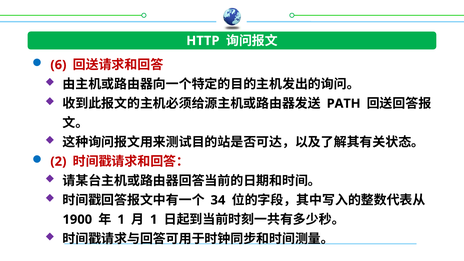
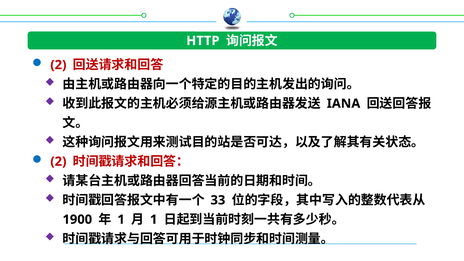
6: 6 -> 2 (58, 65)
PATH: PATH -> IANA (344, 104)
34: 34 -> 33 (218, 200)
